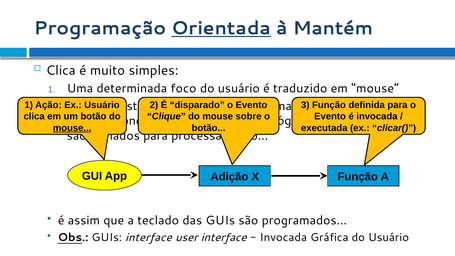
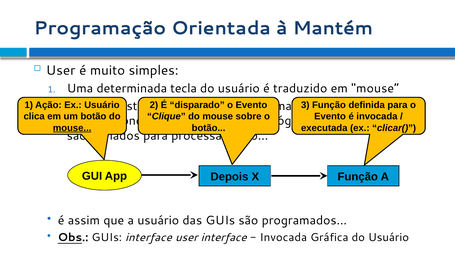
Orientada underline: present -> none (221, 28)
Clica: Clica -> User (61, 70)
foco: foco -> tecla (184, 88)
Adição: Adição -> Depois (229, 177)
a teclado: teclado -> usuário (158, 220)
